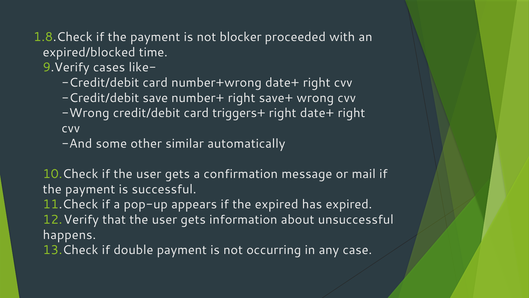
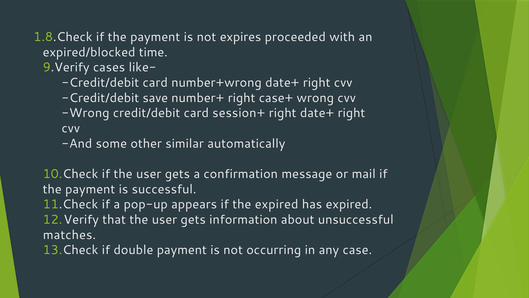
blocker: blocker -> expires (241, 37)
save+: save+ -> case+ (276, 98)
triggers+: triggers+ -> session+ (239, 113)
happens: happens -> matches (69, 234)
